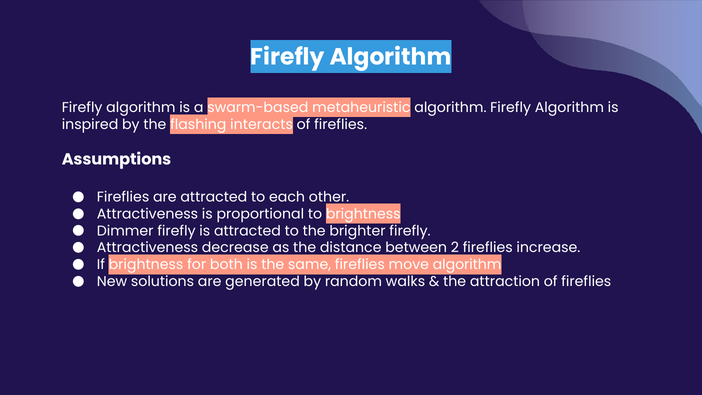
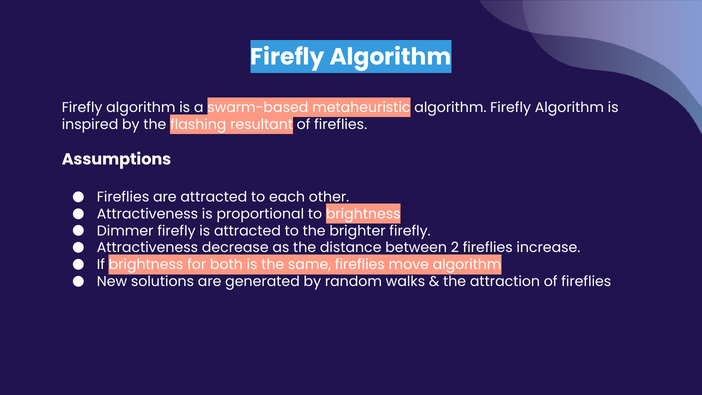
interacts: interacts -> resultant (262, 124)
